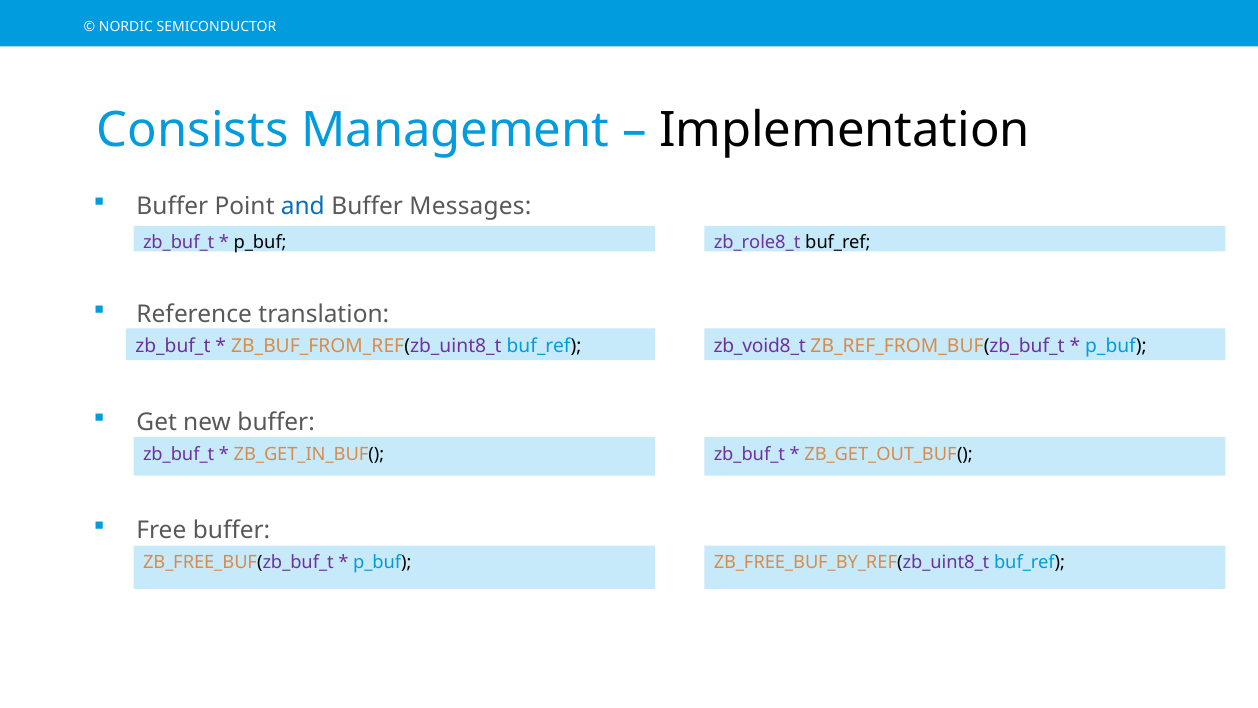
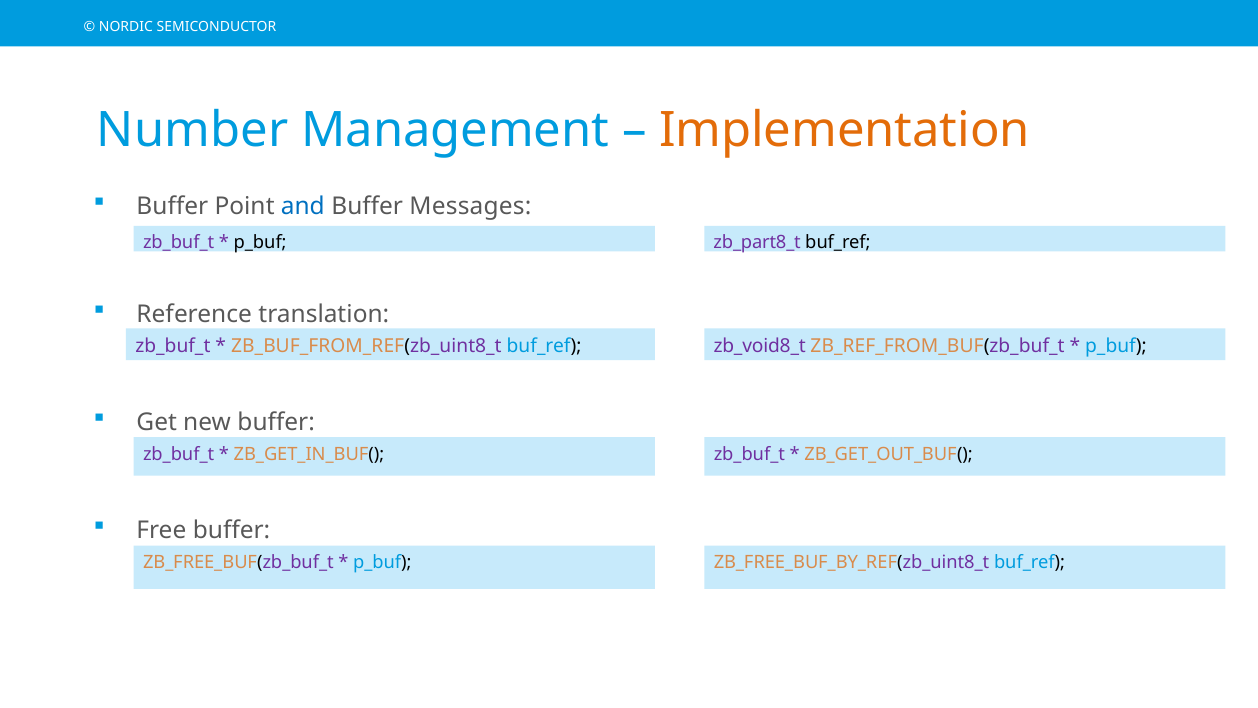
Consists: Consists -> Number (193, 130)
Implementation colour: black -> orange (844, 130)
zb_role8_t: zb_role8_t -> zb_part8_t (757, 243)
